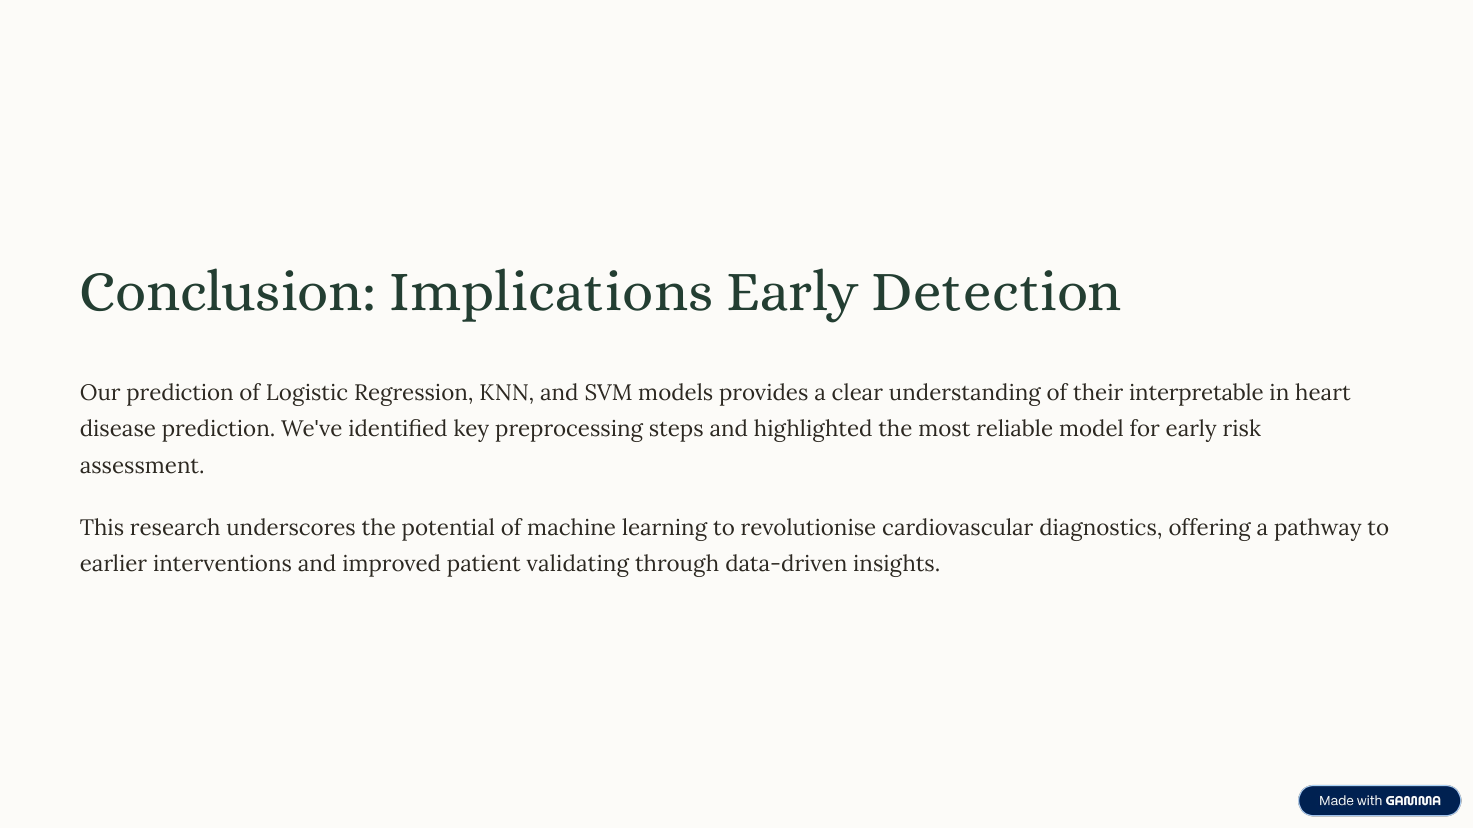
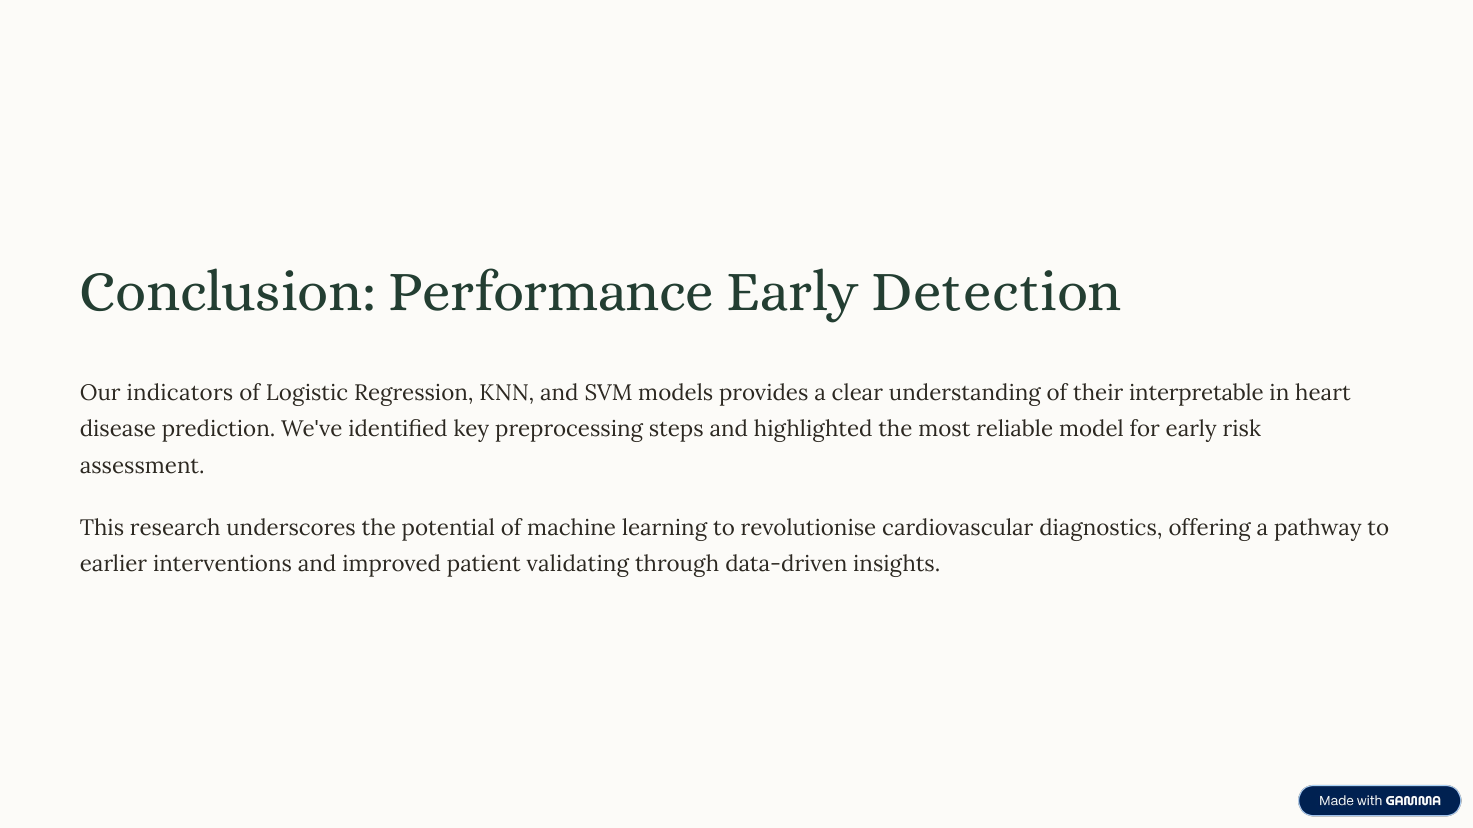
Implications: Implications -> Performance (552, 292)
Our prediction: prediction -> indicators (180, 393)
